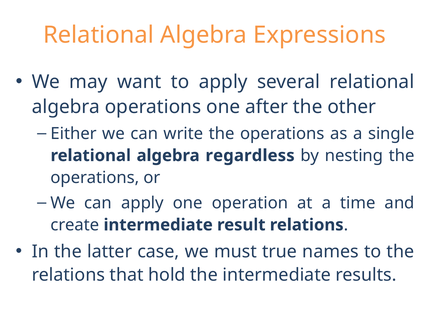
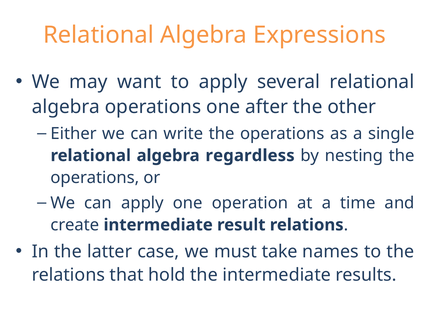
true: true -> take (280, 251)
